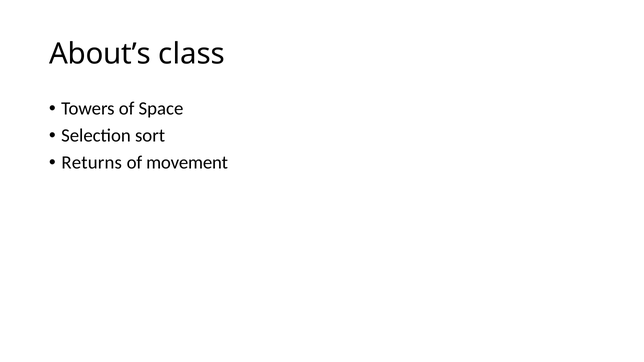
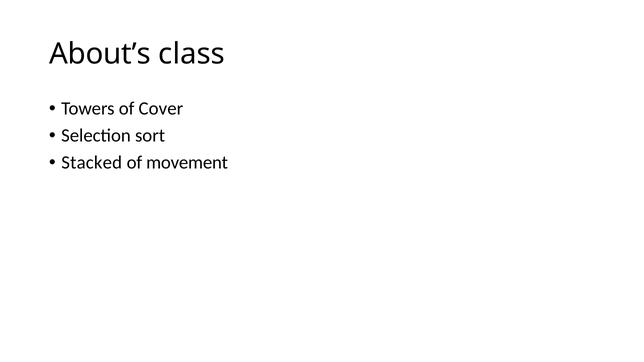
Space: Space -> Cover (161, 109)
Returns: Returns -> Stacked (92, 163)
